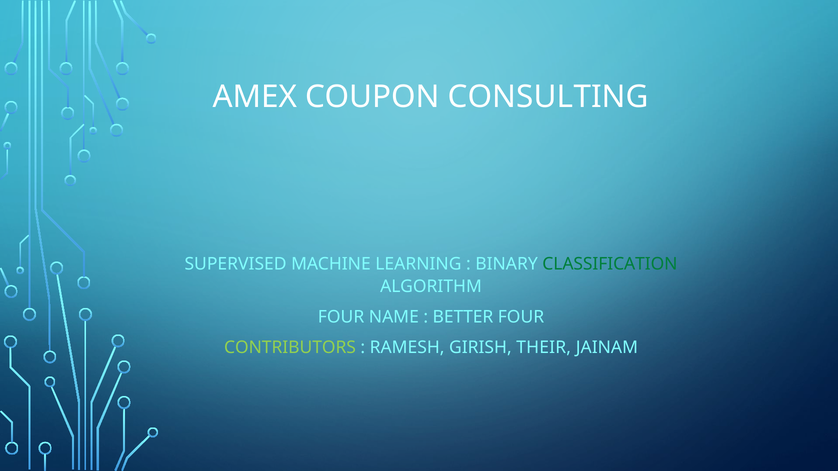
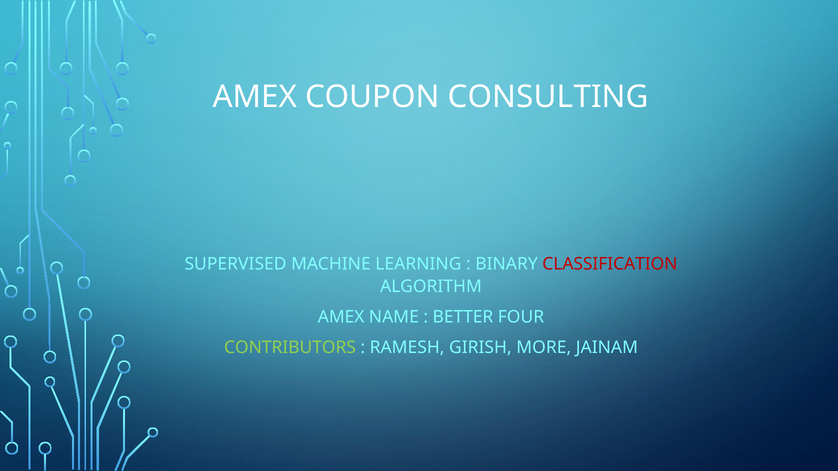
CLASSIFICATION colour: green -> red (610, 264)
FOUR: FOUR -> AMEX (341, 317)
THEIR: THEIR -> MORE (544, 348)
